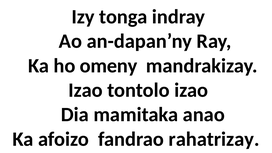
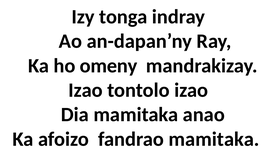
fandrao rahatrizay: rahatrizay -> mamitaka (214, 139)
